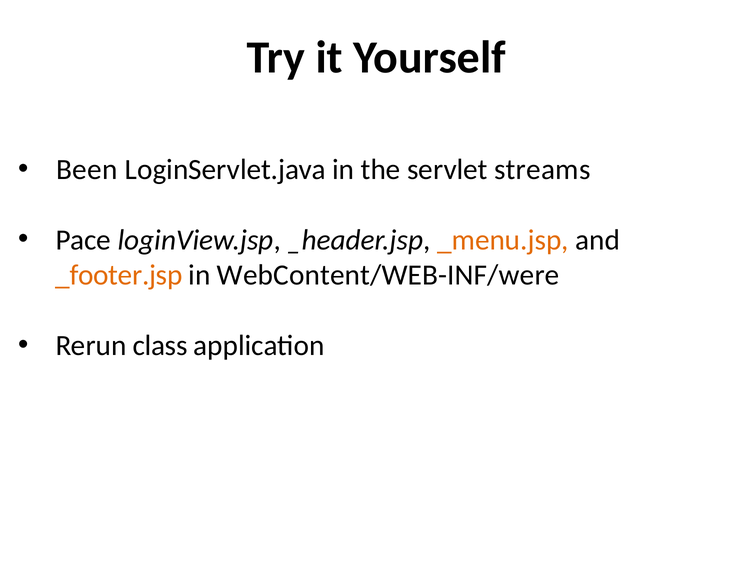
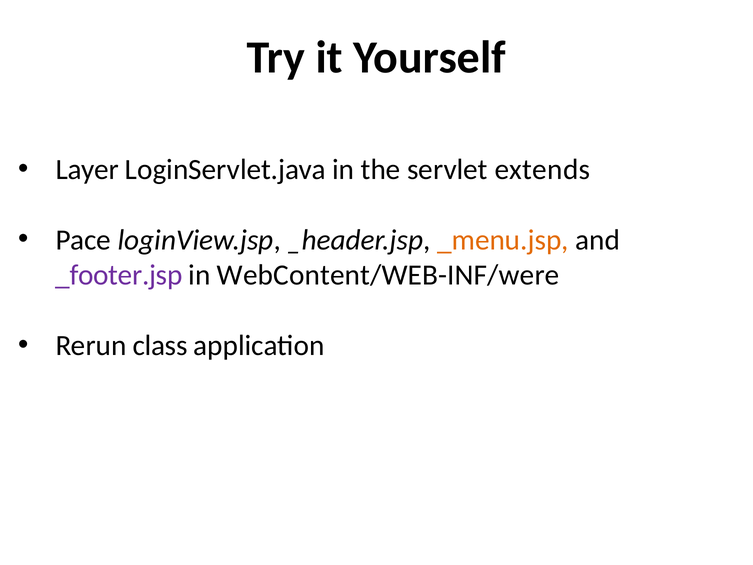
Been: Been -> Layer (87, 169)
streams: streams -> extends (542, 169)
_footer.jsp colour: orange -> purple (119, 275)
